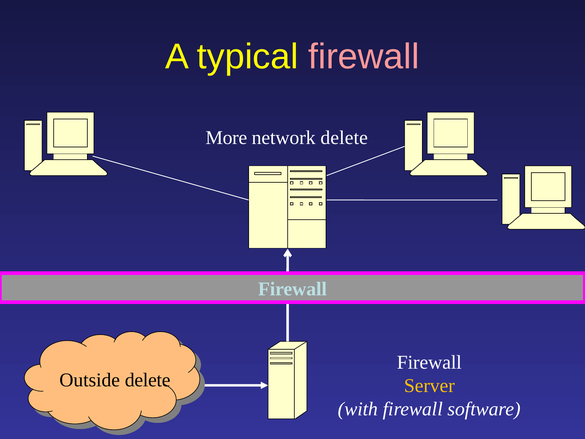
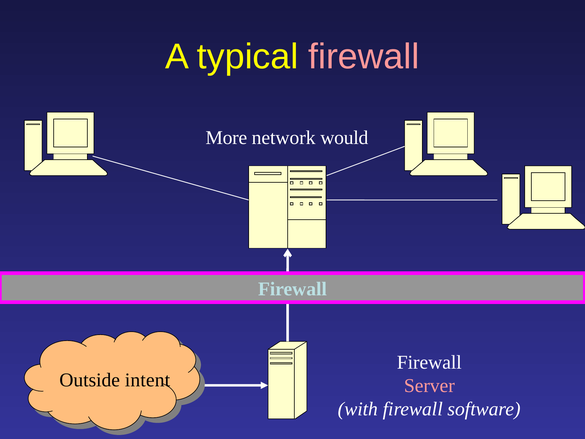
network delete: delete -> would (344, 138)
Outside delete: delete -> intent (147, 380)
Server colour: yellow -> pink (429, 385)
